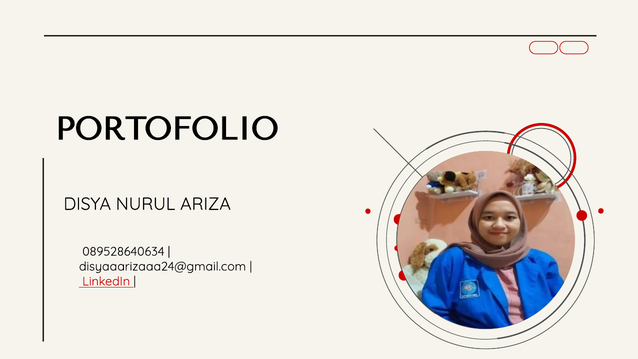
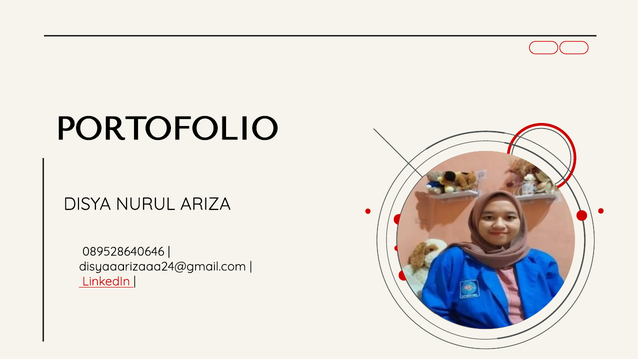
089528640634: 089528640634 -> 089528640646 (123, 251)
